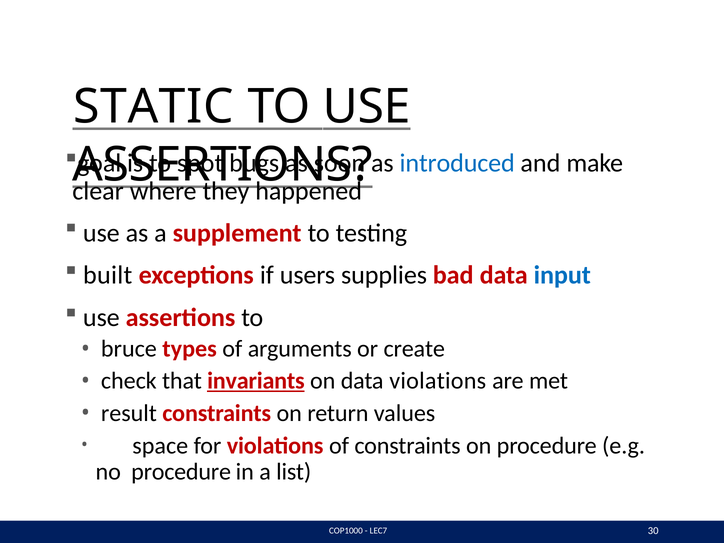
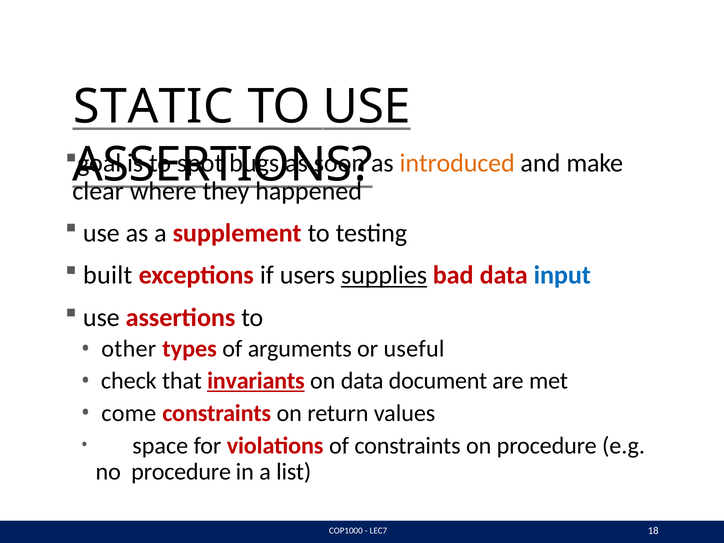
introduced colour: blue -> orange (457, 163)
supplies underline: none -> present (384, 275)
bruce: bruce -> other (129, 349)
create: create -> useful (414, 349)
data violations: violations -> document (438, 381)
result: result -> come (129, 413)
30: 30 -> 18 (653, 531)
